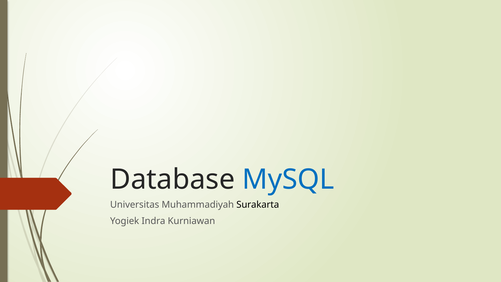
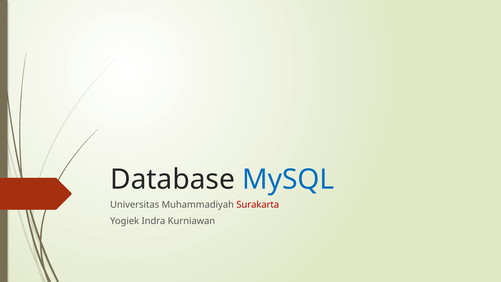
Surakarta colour: black -> red (258, 204)
